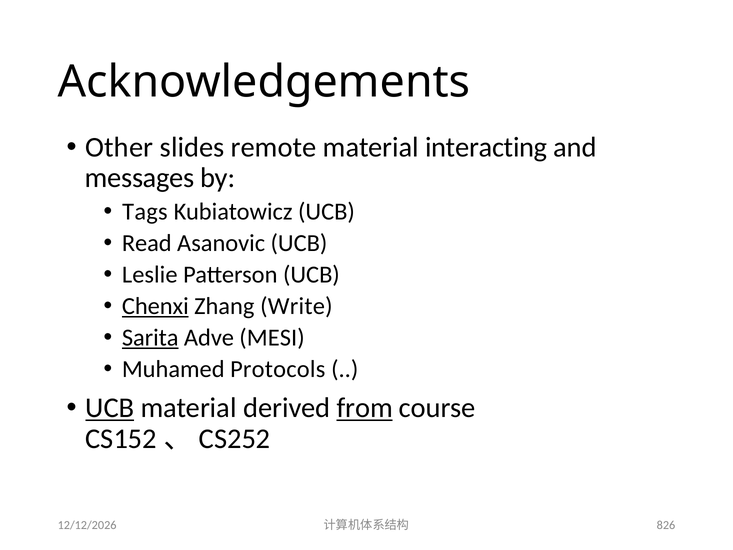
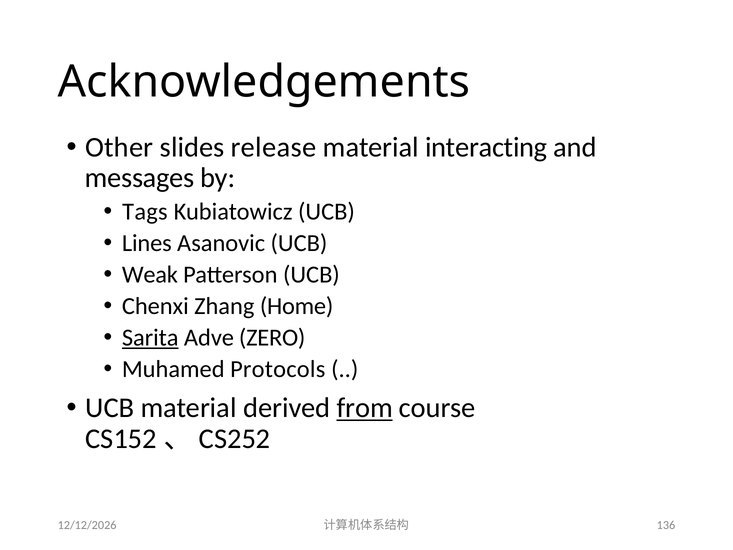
remote: remote -> release (273, 147)
Read: Read -> Lines (147, 243)
Leslie: Leslie -> Weak (150, 275)
Chenxi underline: present -> none (155, 306)
Write: Write -> Home (297, 306)
MESI: MESI -> ZERO (272, 337)
UCB underline: present -> none (110, 408)
826: 826 -> 136 (666, 525)
